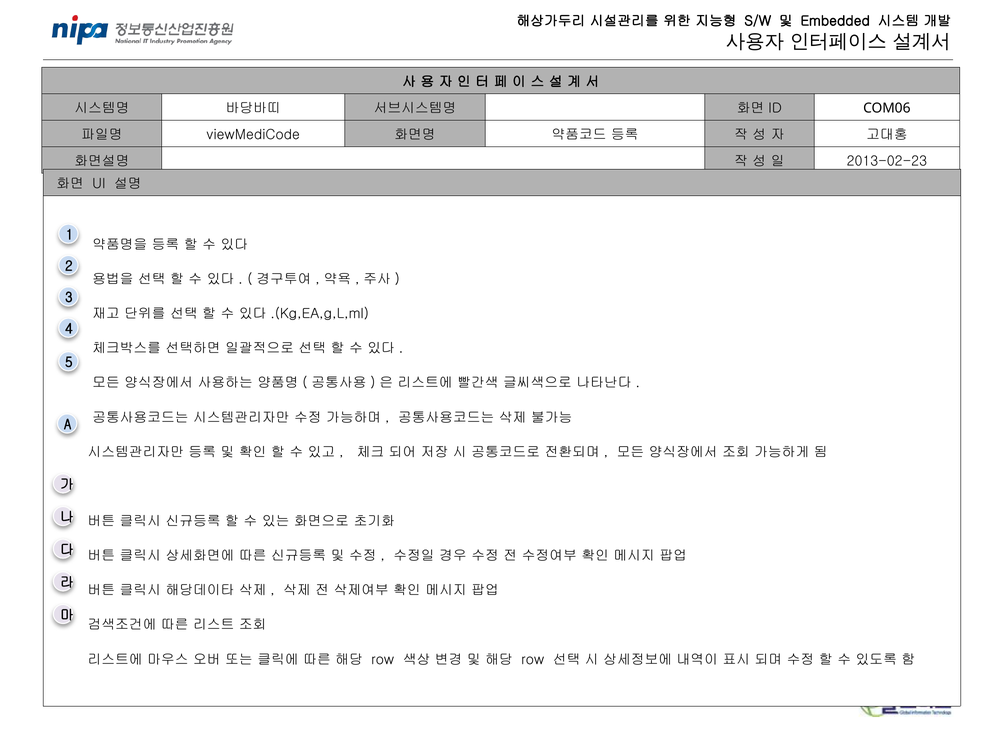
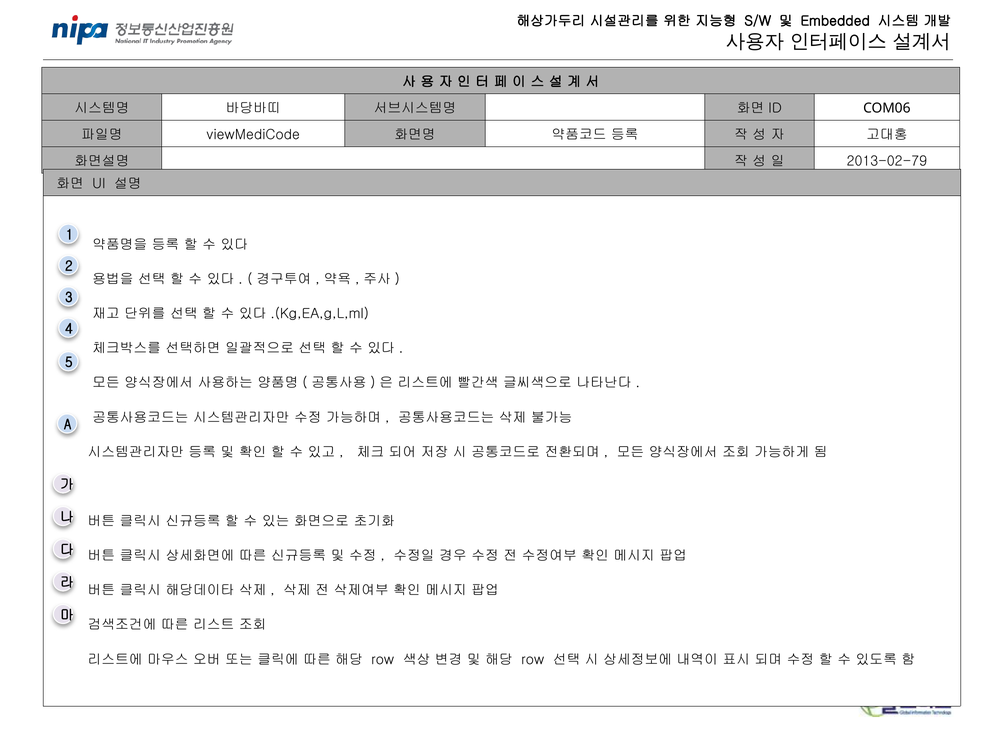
2013-02-23: 2013-02-23 -> 2013-02-79 (887, 161)
